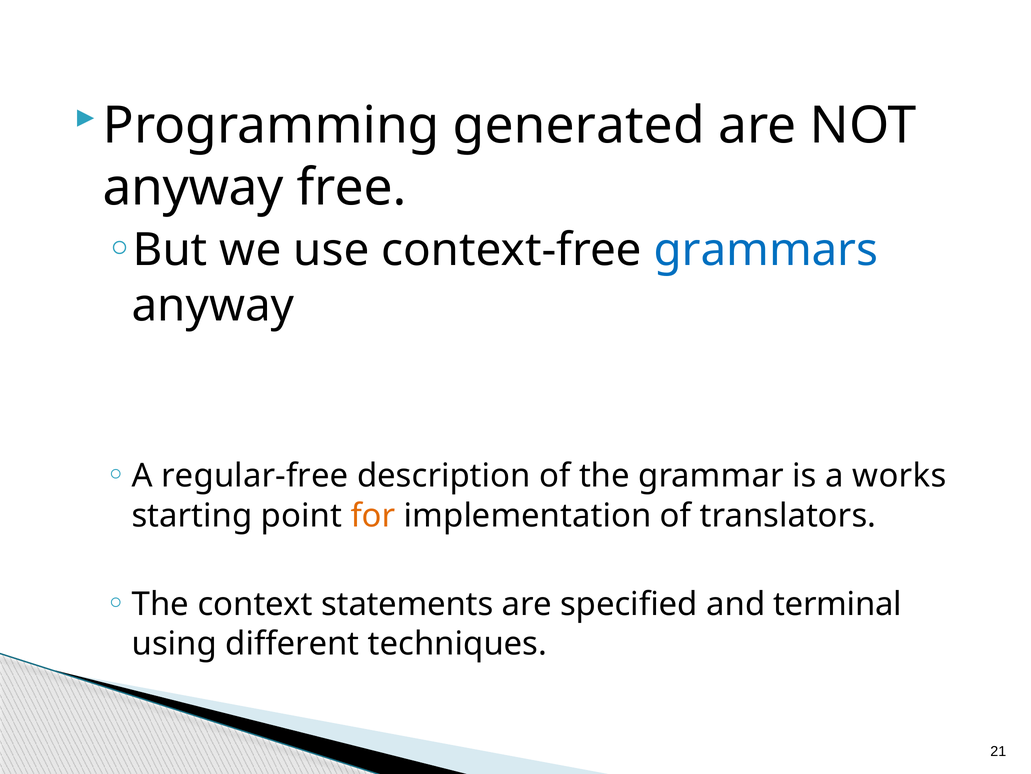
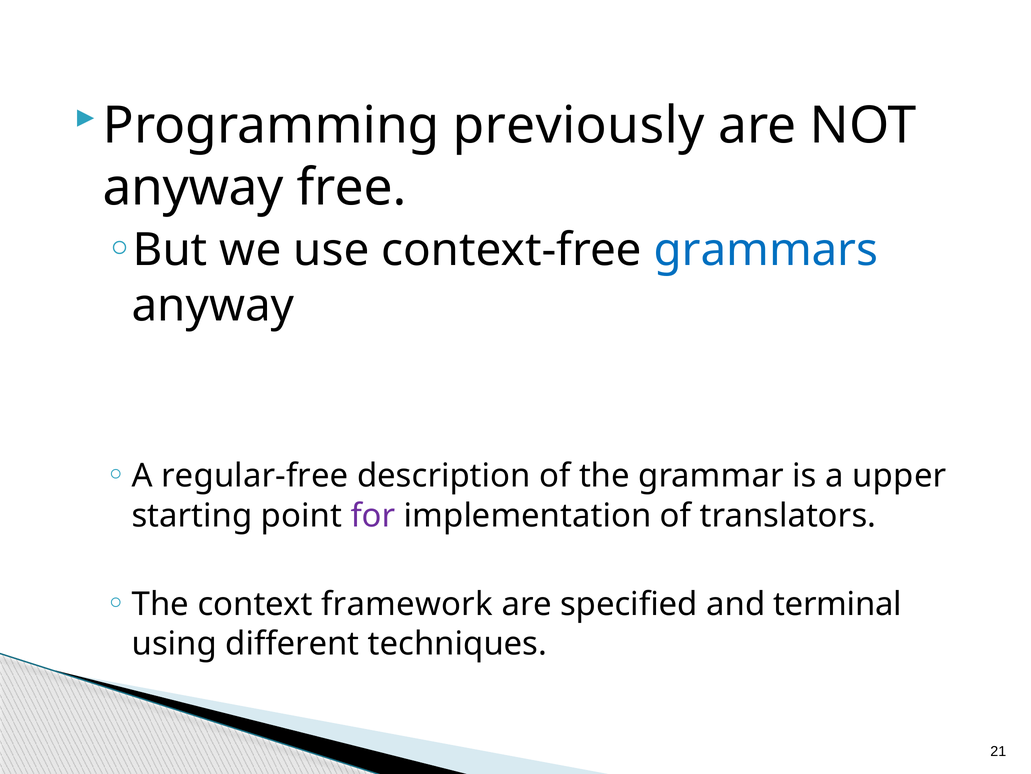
generated: generated -> previously (579, 126)
works: works -> upper (899, 476)
for colour: orange -> purple (373, 515)
statements: statements -> framework (407, 604)
